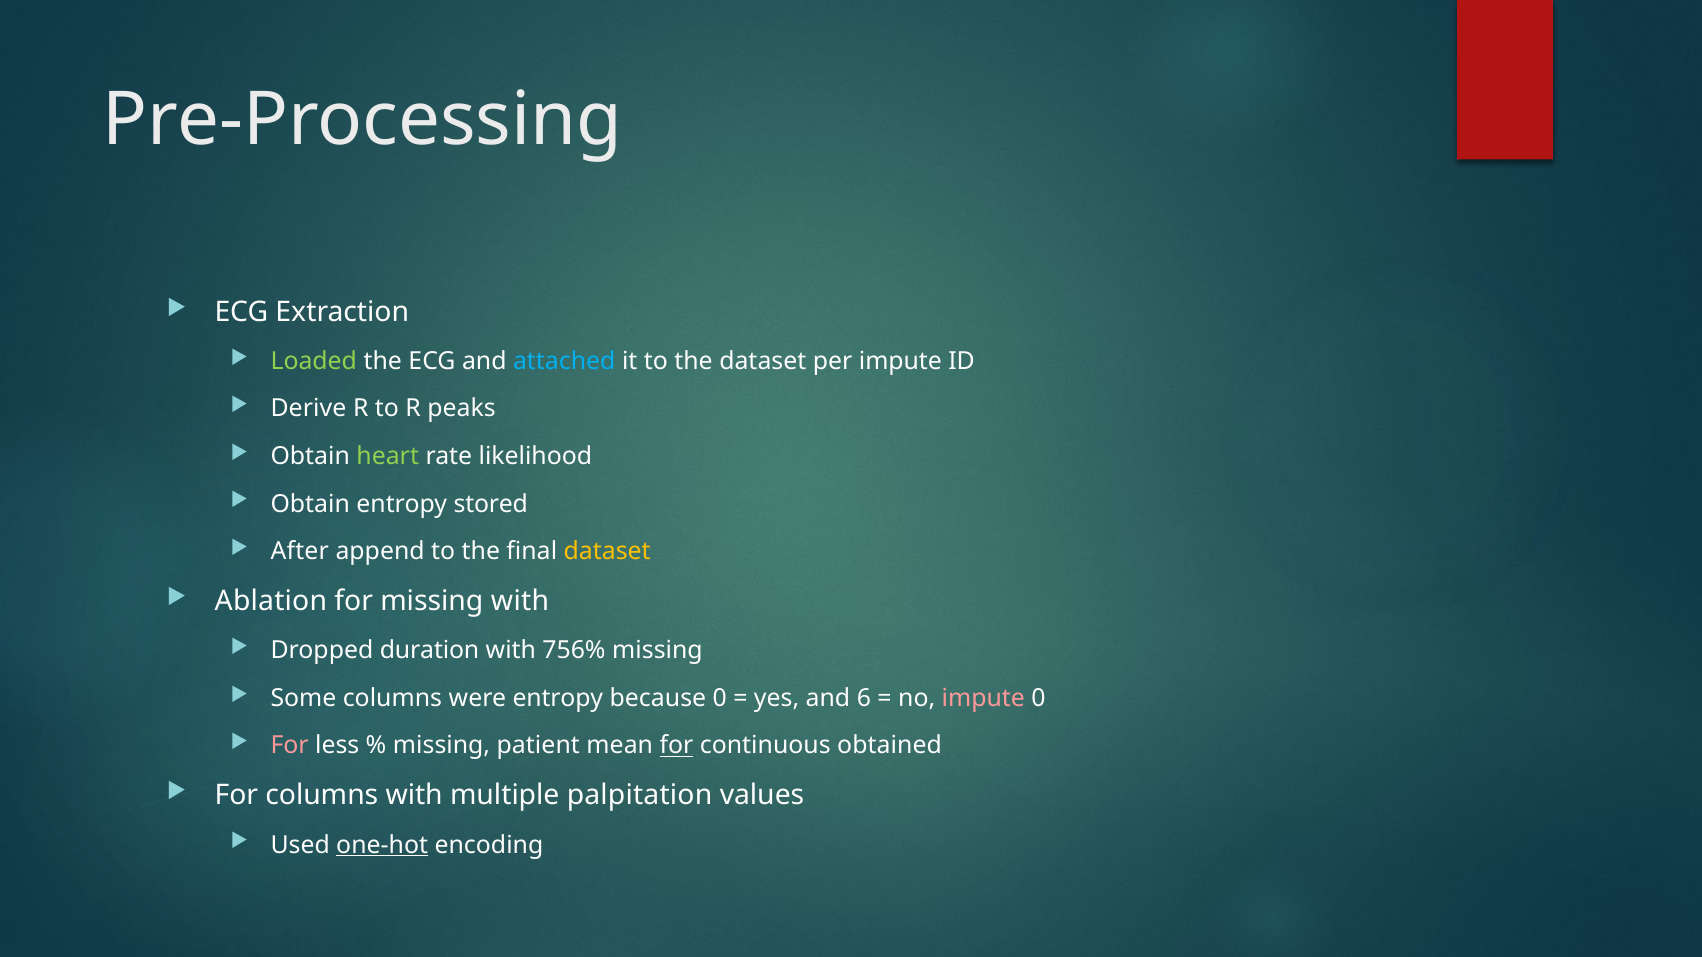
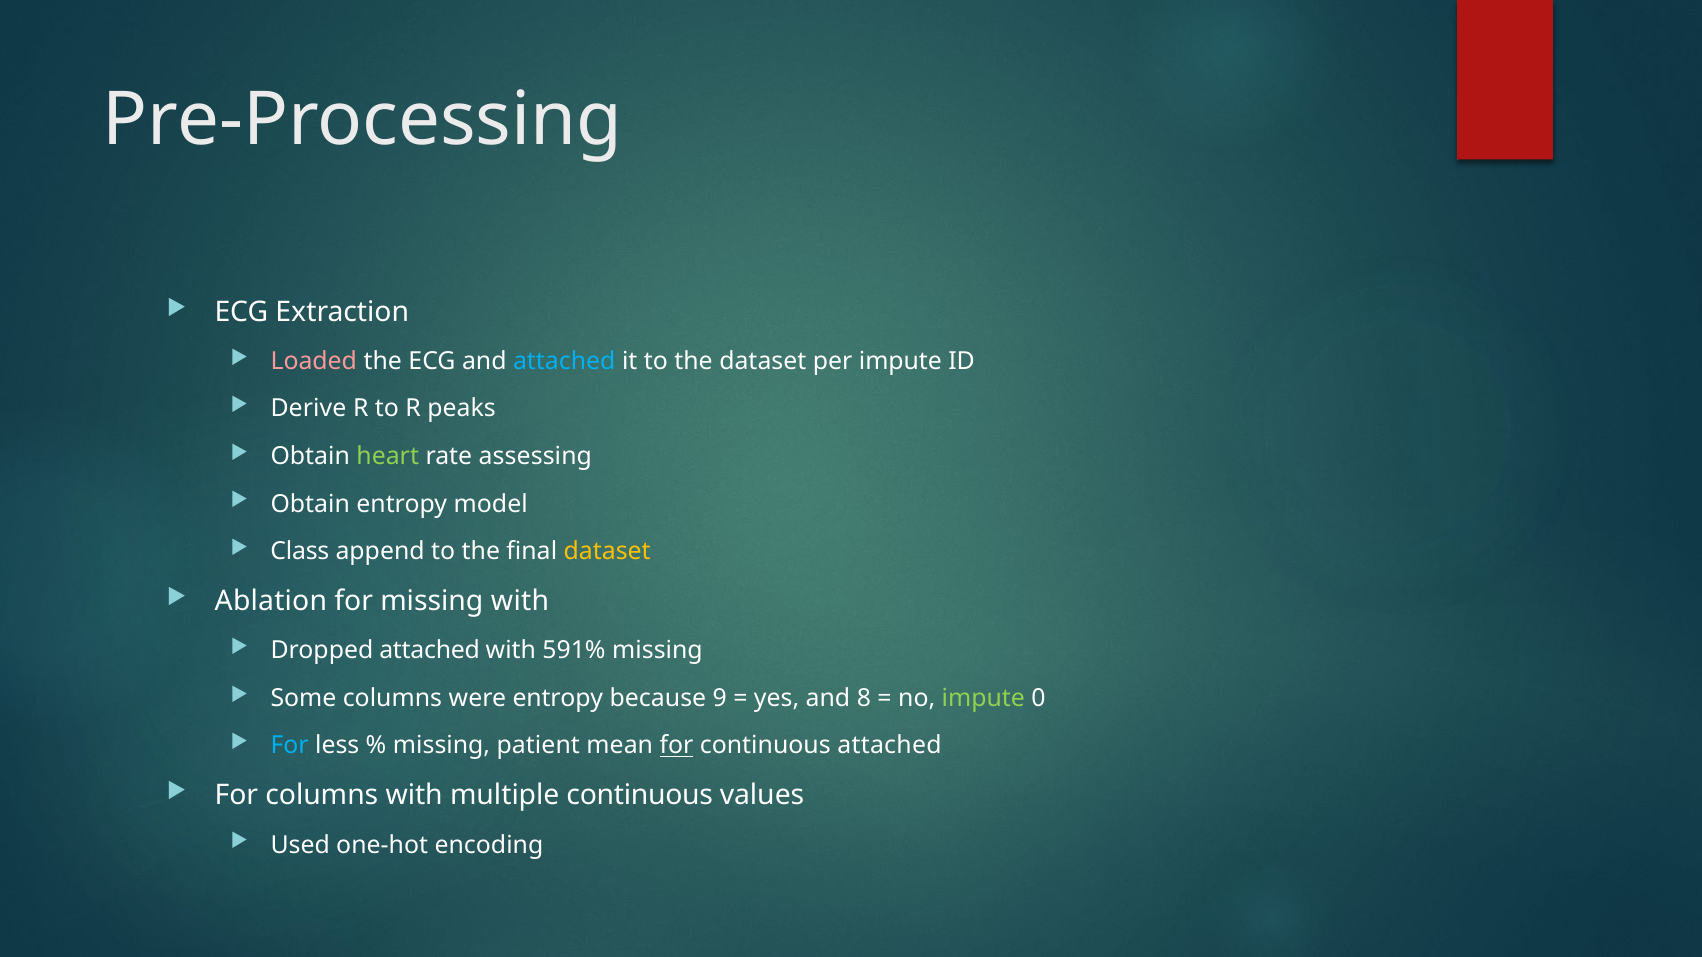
Loaded colour: light green -> pink (314, 361)
likelihood: likelihood -> assessing (535, 456)
stored: stored -> model (491, 504)
After: After -> Class (300, 552)
Dropped duration: duration -> attached (430, 651)
756%: 756% -> 591% (574, 651)
because 0: 0 -> 9 (720, 698)
6: 6 -> 8 (864, 698)
impute colour: pink -> light green (983, 698)
For colour: pink -> light blue (290, 746)
continuous obtained: obtained -> attached (889, 746)
multiple palpitation: palpitation -> continuous (640, 796)
one-hot underline: present -> none (382, 845)
